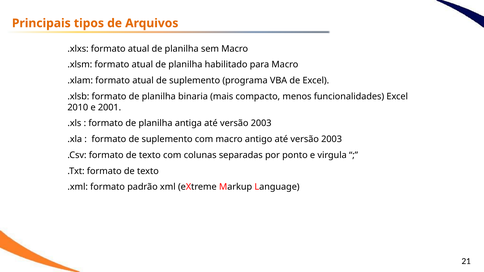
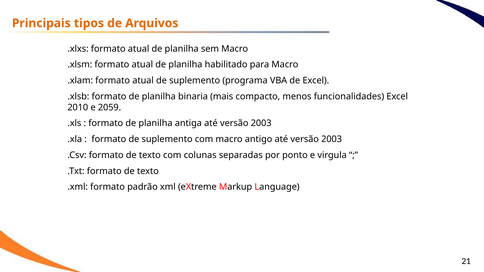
2001: 2001 -> 2059 (110, 107)
